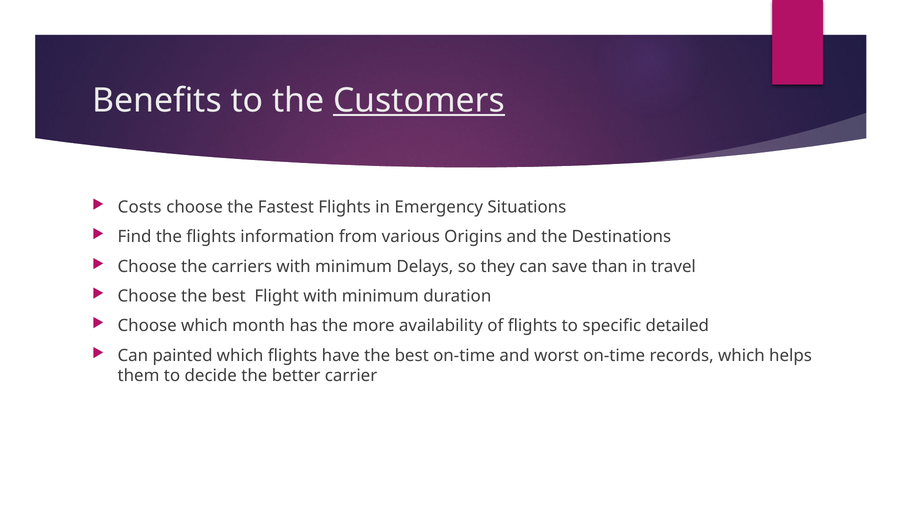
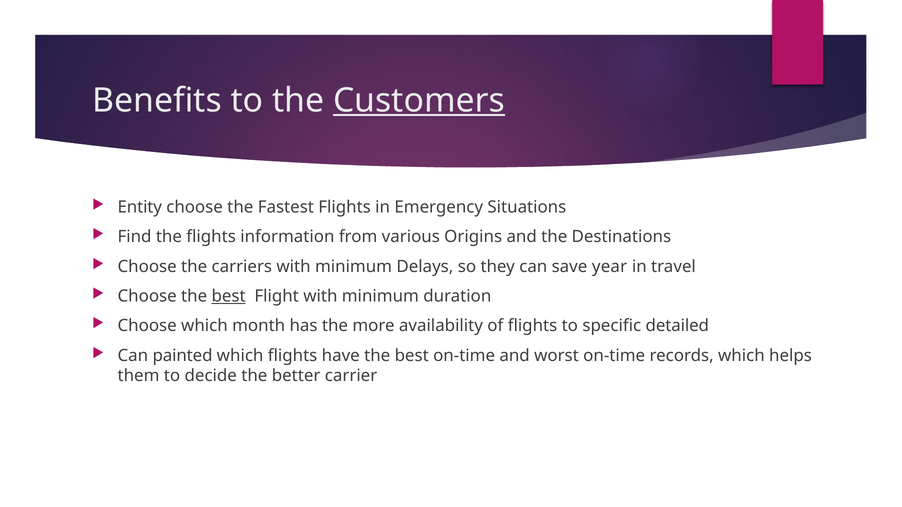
Costs: Costs -> Entity (140, 207)
than: than -> year (610, 267)
best underline: none -> present (229, 296)
